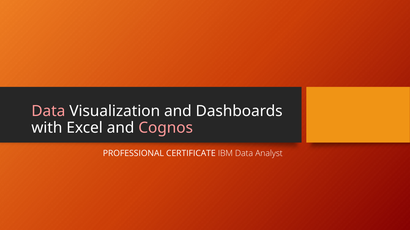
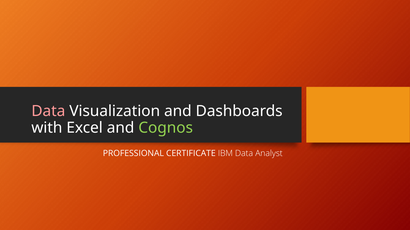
Cognos colour: pink -> light green (166, 128)
